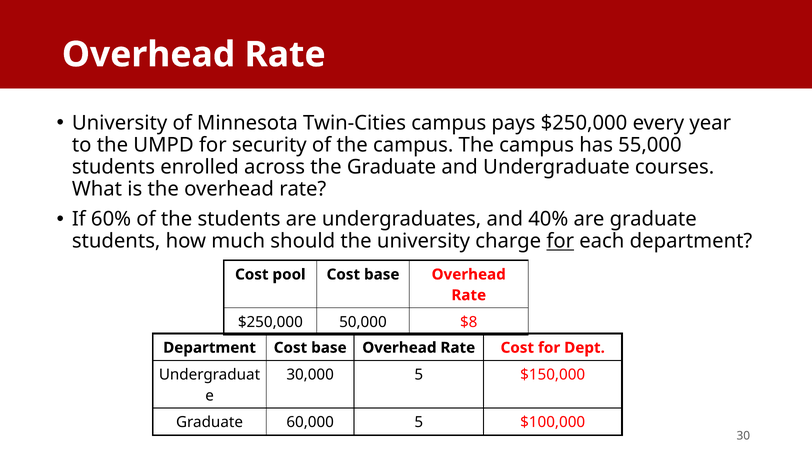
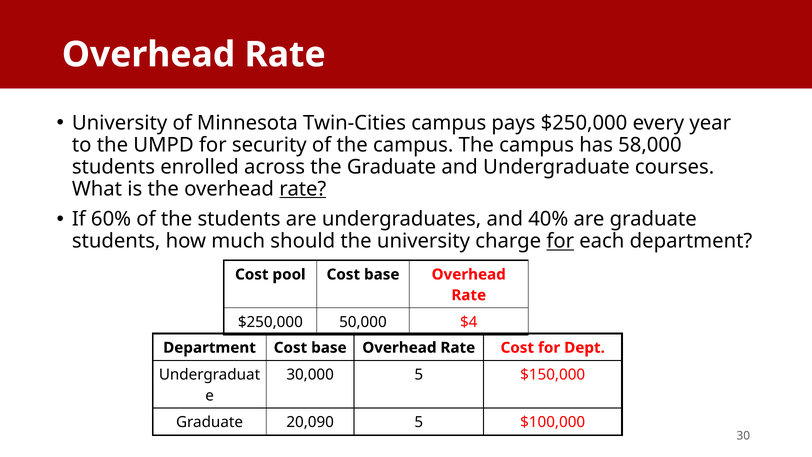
55,000: 55,000 -> 58,000 (650, 145)
rate underline: none -> present (303, 189)
$8: $8 -> $4 (469, 322)
60,000: 60,000 -> 20,090 (310, 422)
